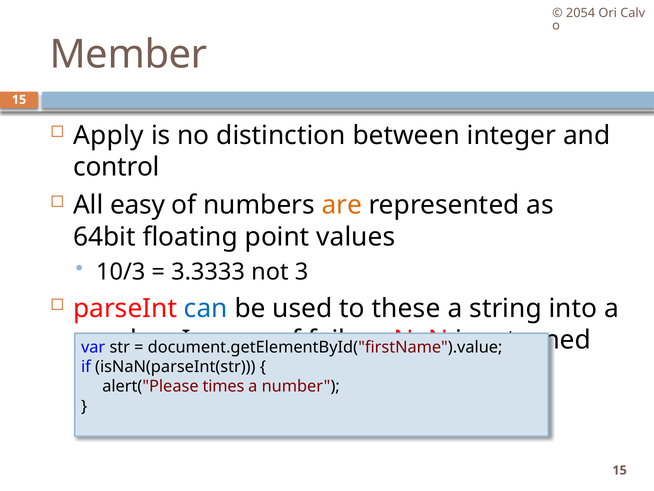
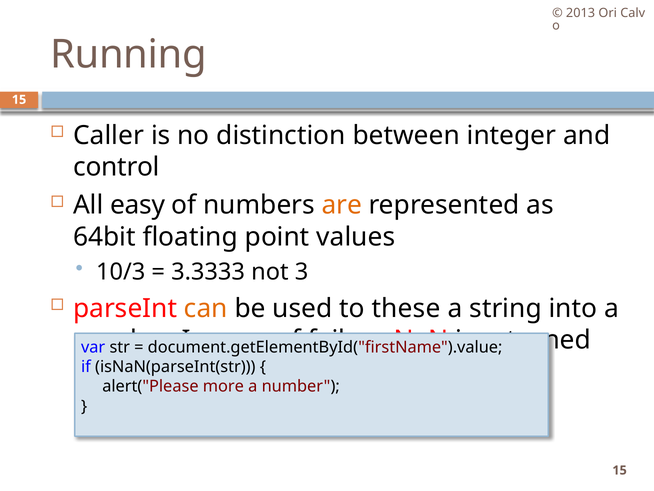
2054: 2054 -> 2013 (581, 13)
Member: Member -> Running (128, 55)
Apply: Apply -> Caller (109, 135)
can colour: blue -> orange (206, 308)
times: times -> more (223, 386)
